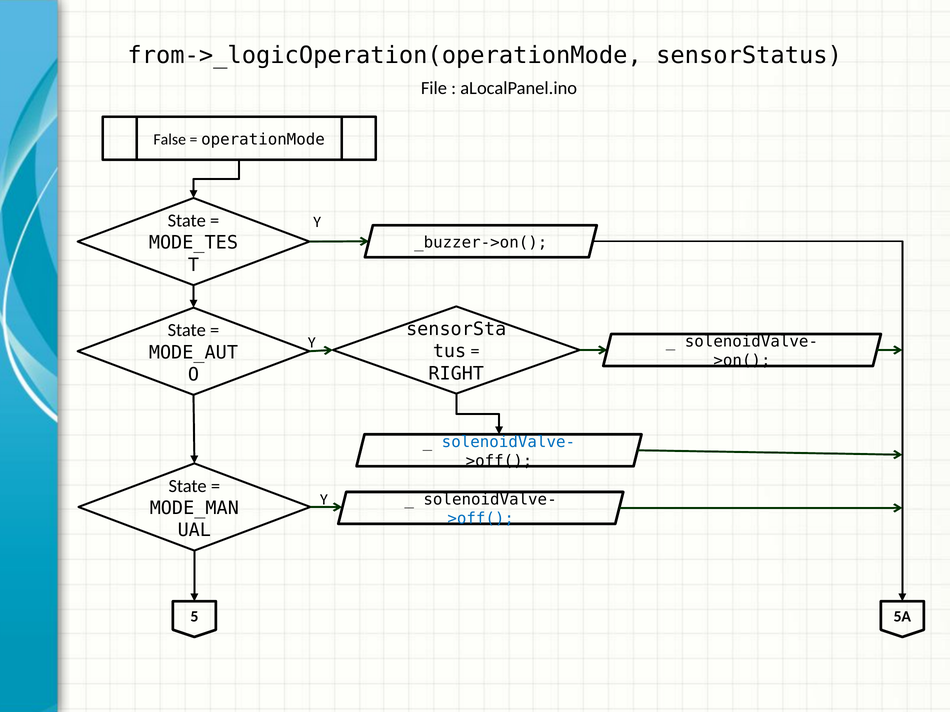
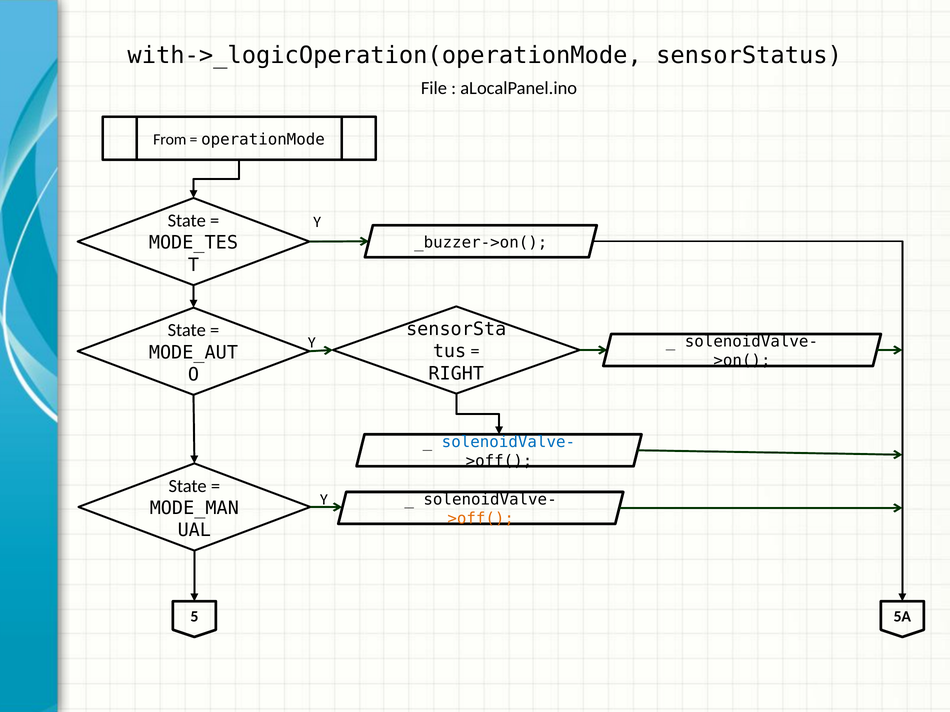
from->_logicOperation(operationMode: from->_logicOperation(operationMode -> with->_logicOperation(operationMode (385, 55)
False: False -> From (170, 139)
>off( colour: blue -> orange (481, 519)
